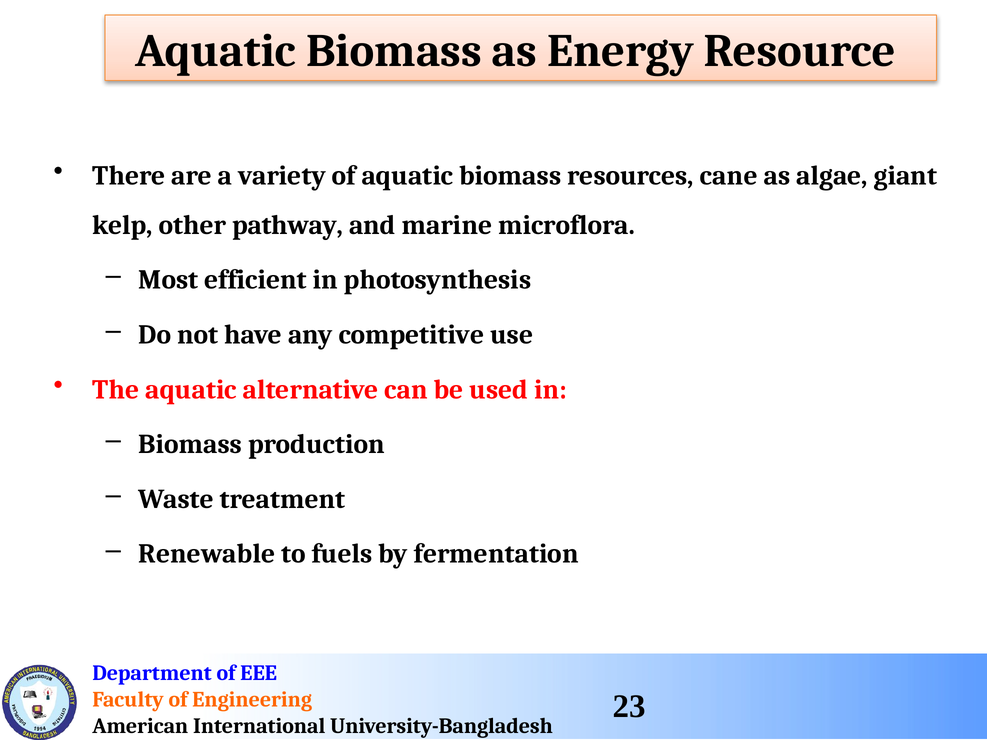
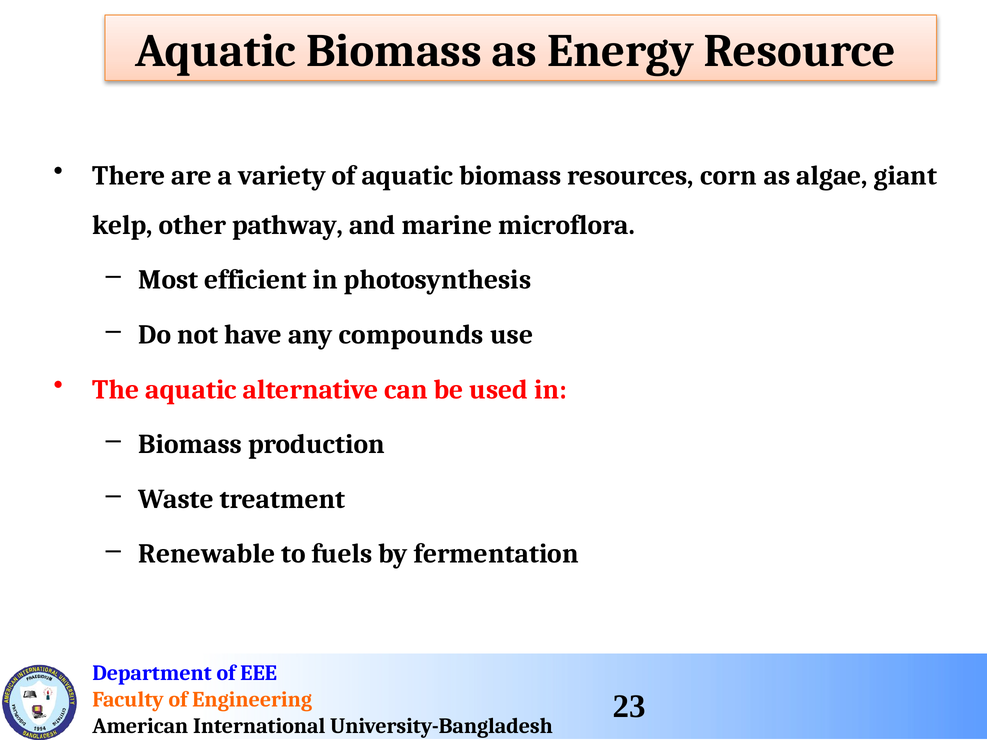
cane: cane -> corn (729, 176)
competitive: competitive -> compounds (411, 335)
